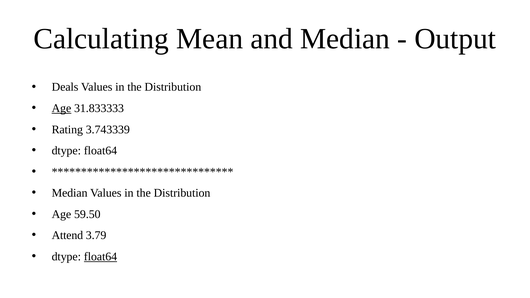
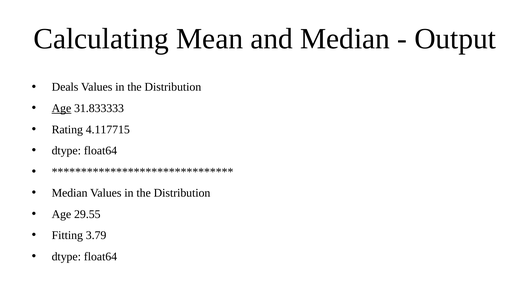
3.743339: 3.743339 -> 4.117715 (108, 130)
59.50: 59.50 -> 29.55 (87, 214)
Attend: Attend -> Fitting (67, 235)
float64 underline: present -> none (100, 257)
